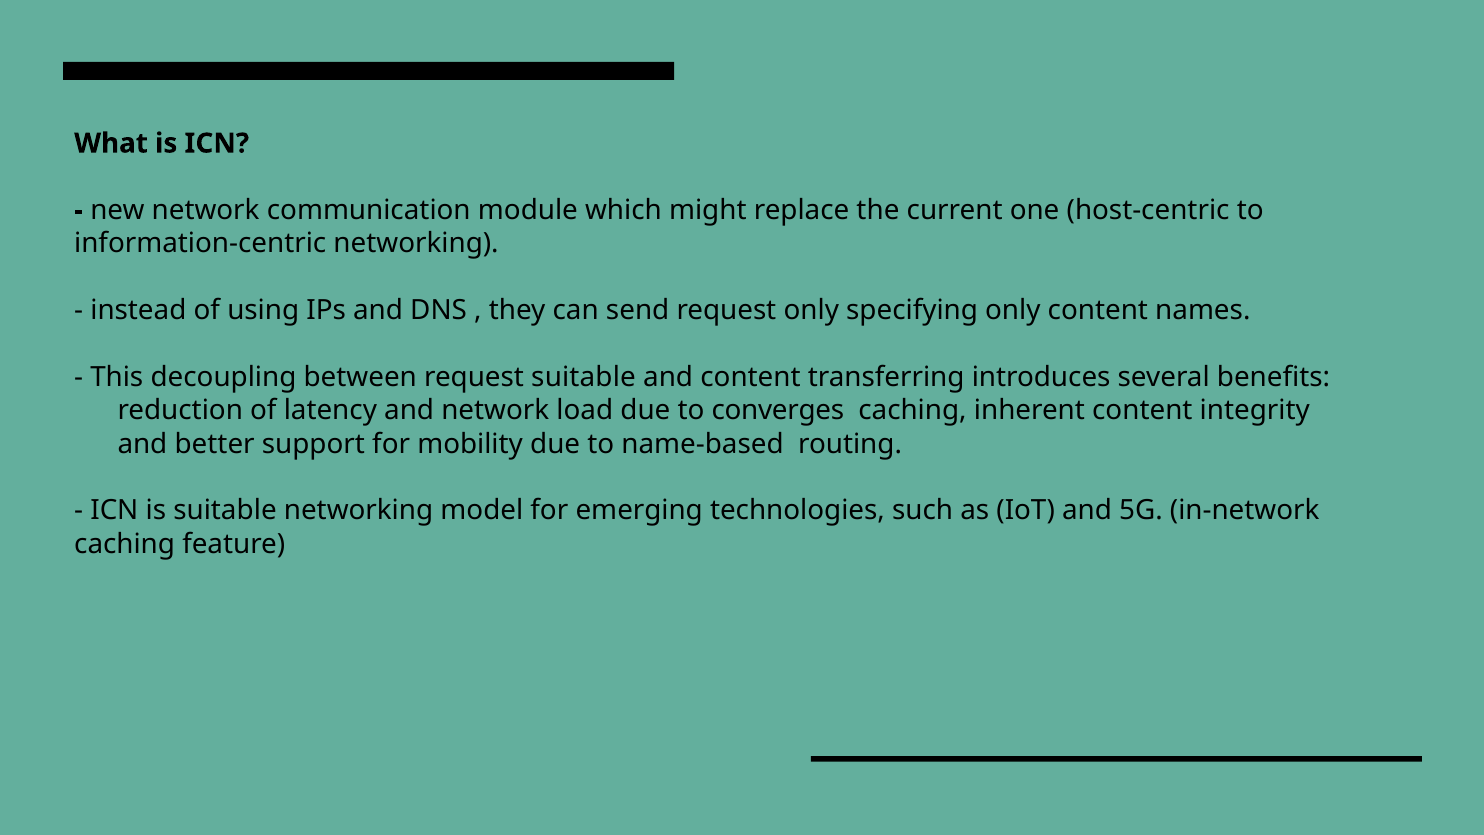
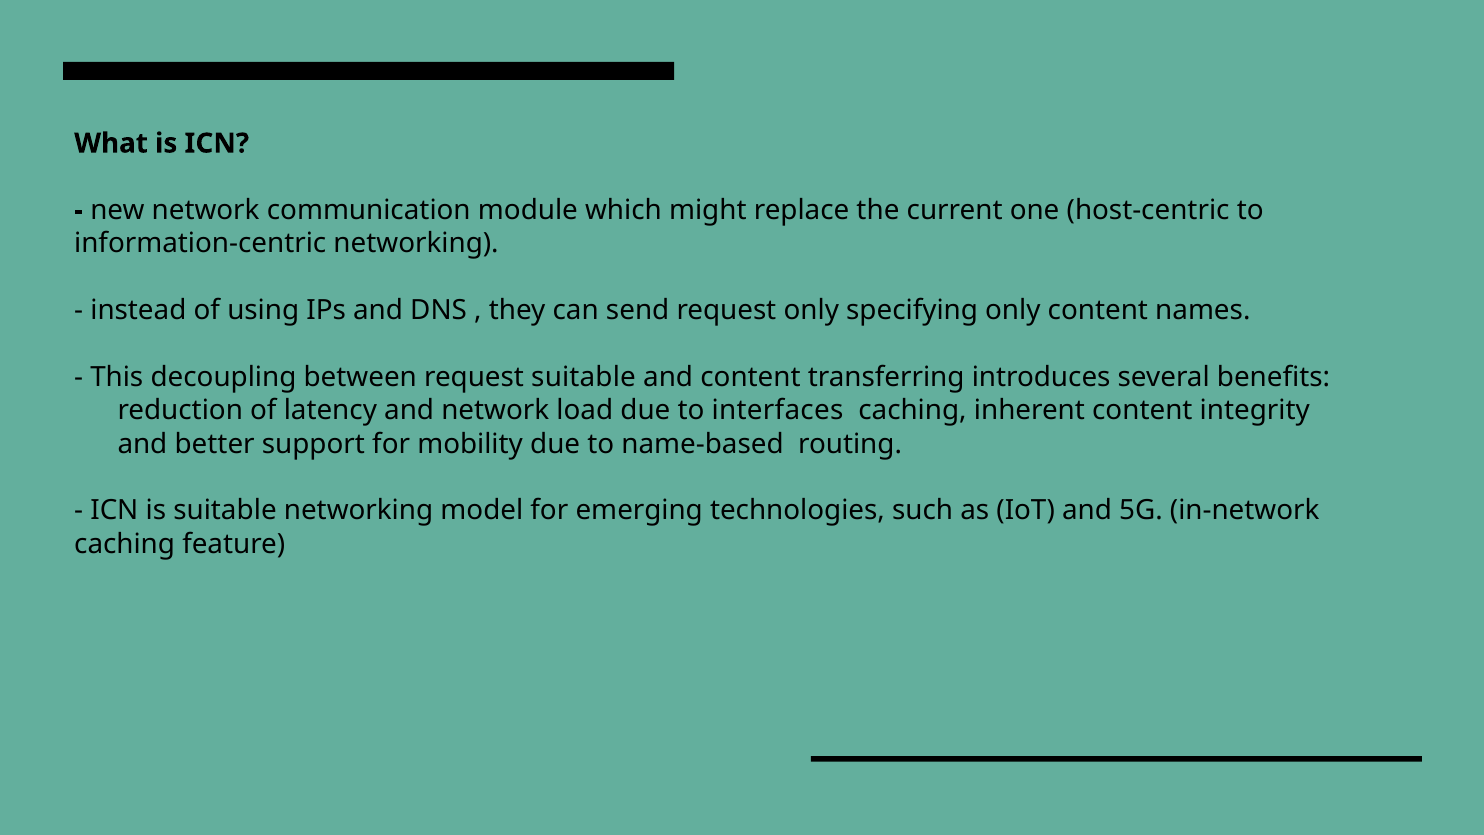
converges: converges -> interfaces (778, 410)
